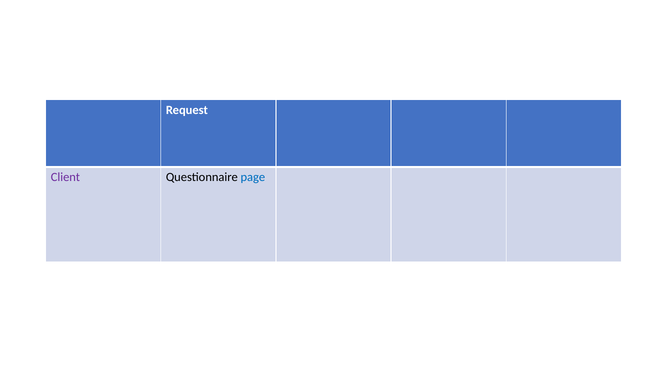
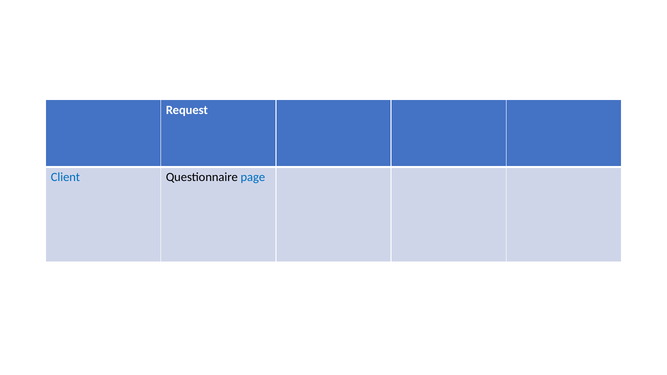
Client colour: purple -> blue (65, 177)
